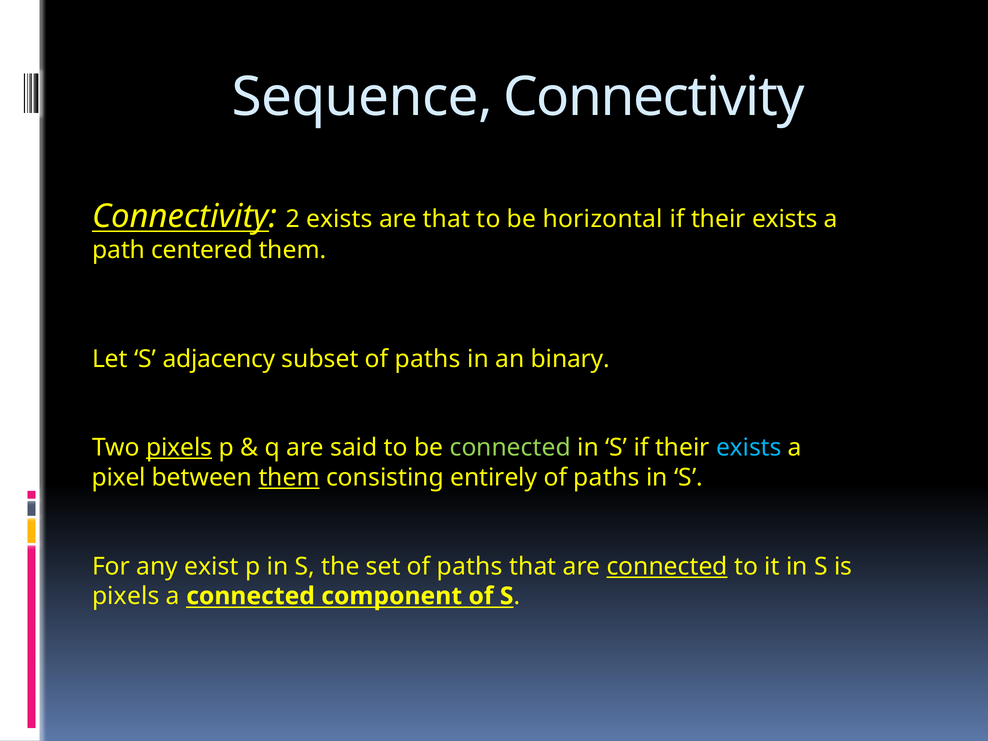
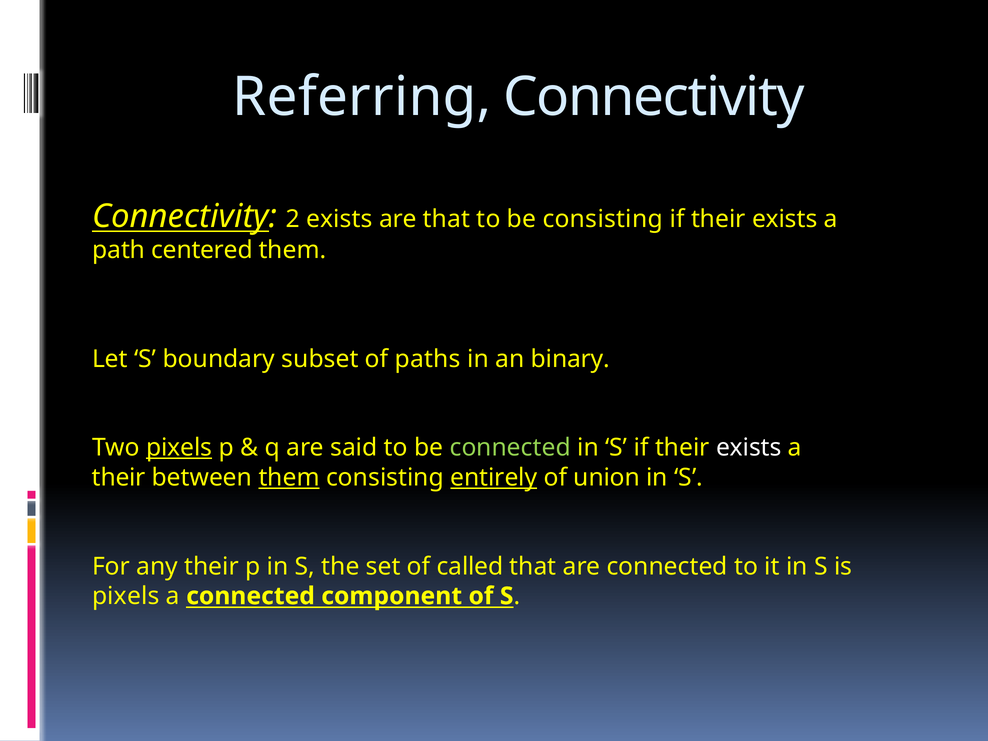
Sequence: Sequence -> Referring (362, 97)
be horizontal: horizontal -> consisting (603, 219)
adjacency: adjacency -> boundary (219, 359)
exists colour: light blue -> white (749, 448)
pixel: pixel -> their (119, 477)
entirely underline: none -> present (494, 477)
paths: paths -> union (607, 477)
any exist: exist -> their (212, 566)
set of paths: paths -> called (470, 566)
connected underline: present -> none (667, 566)
